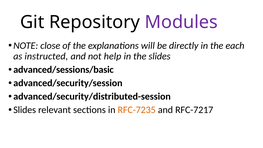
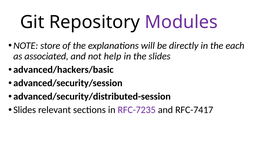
close: close -> store (50, 46)
instructed: instructed -> associated (46, 56)
advanced/sessions/basic: advanced/sessions/basic -> advanced/hackers/basic (63, 70)
RFC-7235 colour: orange -> purple (137, 110)
RFC-7217: RFC-7217 -> RFC-7417 (194, 110)
